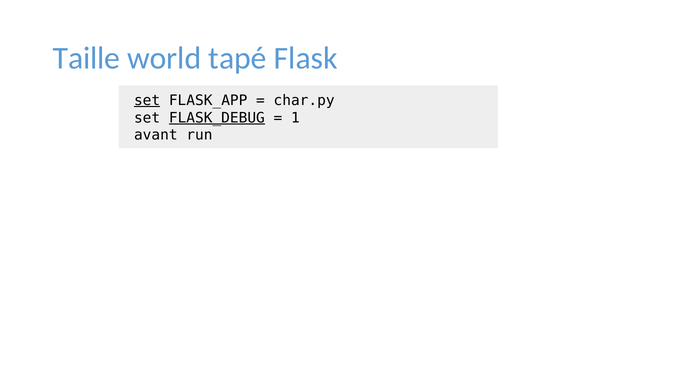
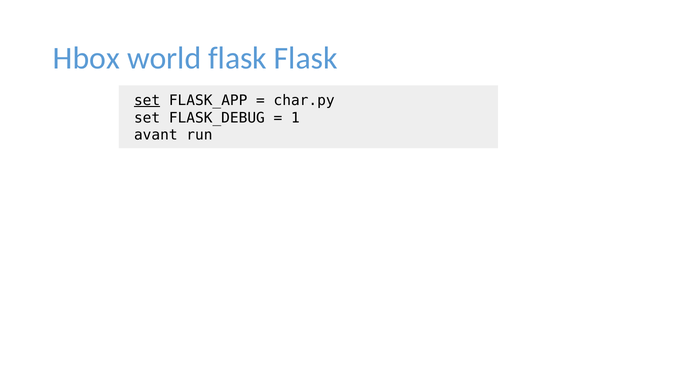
Taille: Taille -> Hbox (86, 58)
world tapé: tapé -> flask (238, 58)
FLASK_DEBUG underline: present -> none (217, 118)
